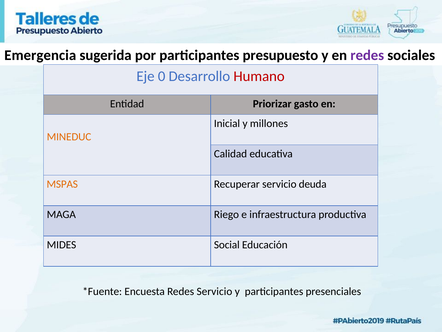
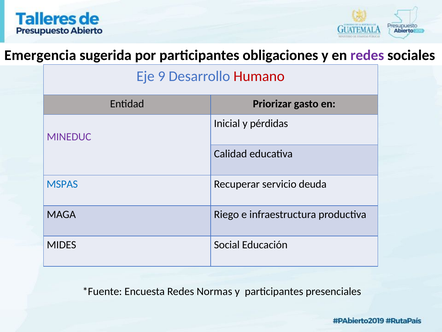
presupuesto: presupuesto -> obligaciones (280, 55)
0: 0 -> 9 (162, 76)
millones: millones -> pérdidas (269, 123)
MINEDUC colour: orange -> purple (69, 137)
MSPAS colour: orange -> blue (62, 184)
Redes Servicio: Servicio -> Normas (214, 291)
